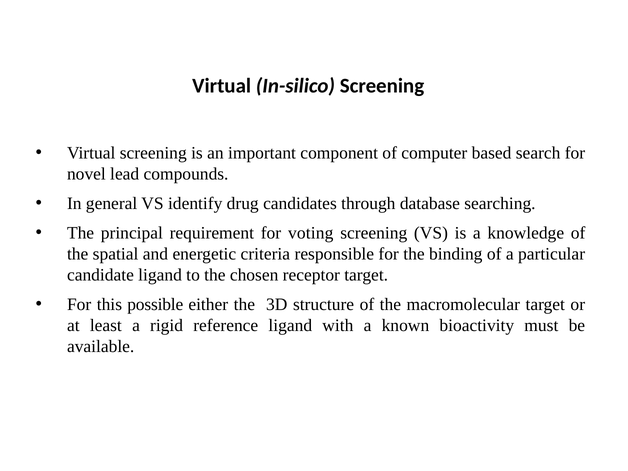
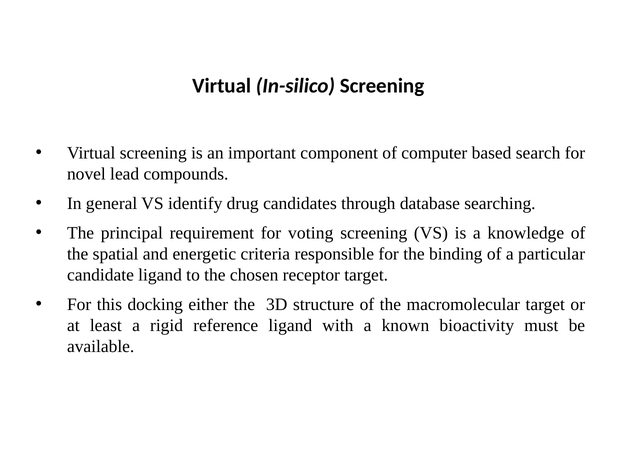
possible: possible -> docking (155, 305)
